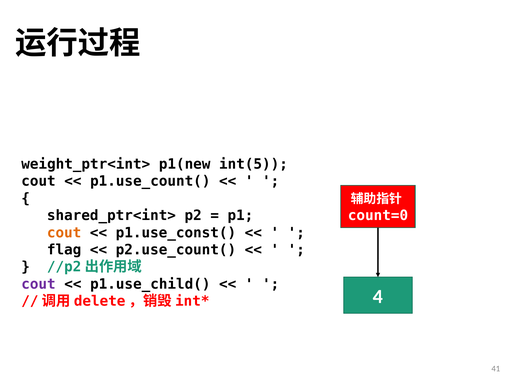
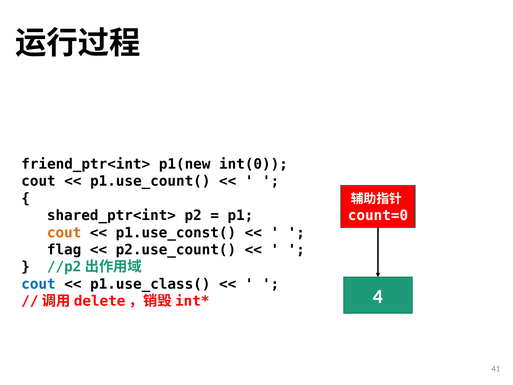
weight_ptr<int>: weight_ptr<int> -> friend_ptr<int> (86, 164)
int(5: int(5 -> int(0 (253, 164)
cout colour: purple -> blue (38, 284)
p1.use_child(: p1.use_child( -> p1.use_class( (150, 284)
